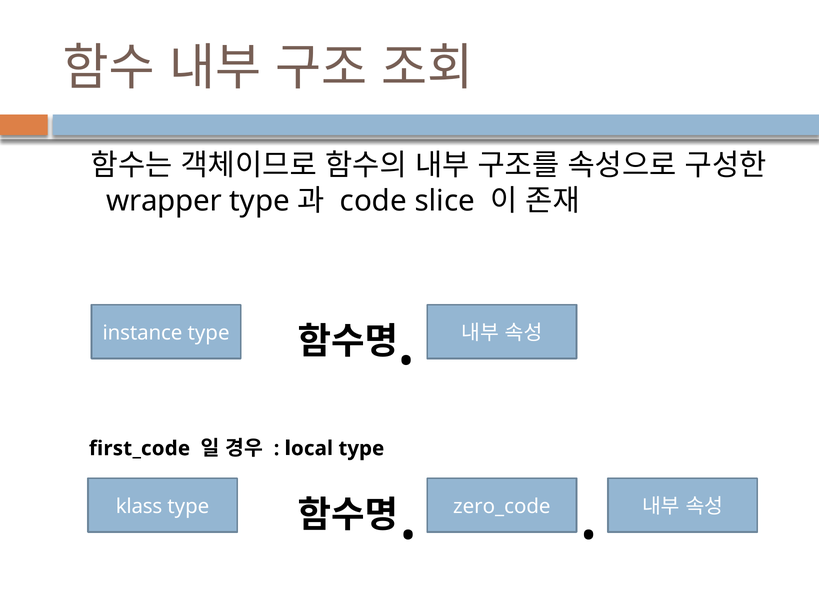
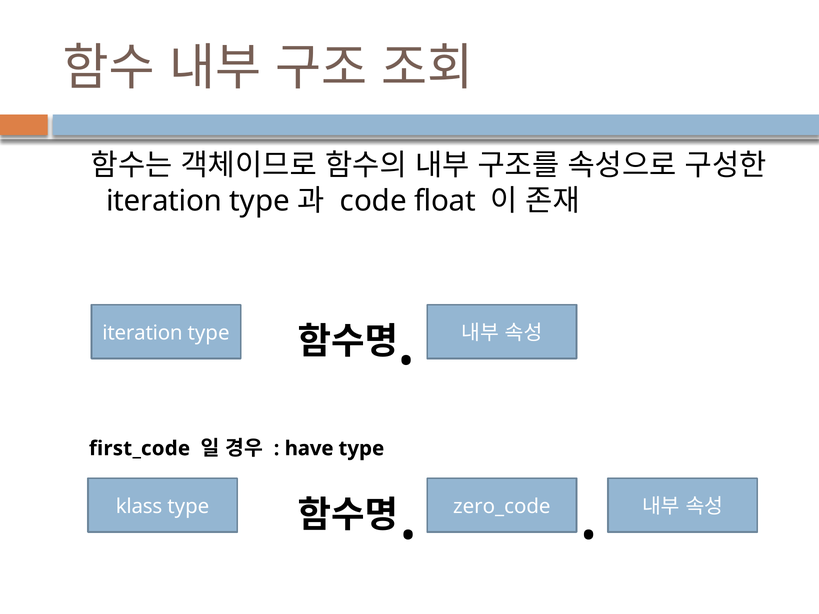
wrapper: wrapper -> iteration (164, 201)
slice: slice -> float (445, 201)
instance: instance -> iteration (142, 333)
local: local -> have (309, 449)
